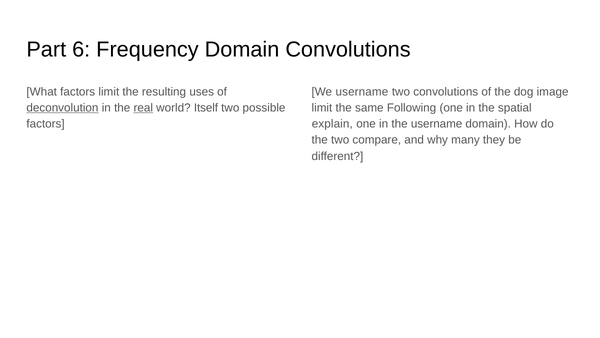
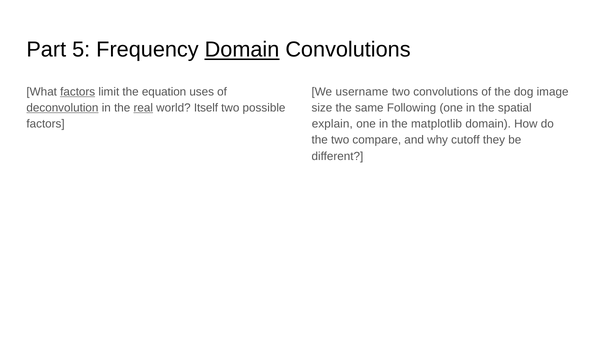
6: 6 -> 5 (81, 50)
Domain underline: none -> present (242, 50)
factors underline: none -> present (78, 92)
resulting: resulting -> equation (164, 92)
limit: limit -> size (322, 108)
the username: username -> matplotlib (437, 124)
many: many -> cutoff (465, 140)
